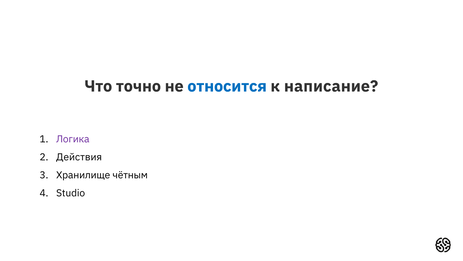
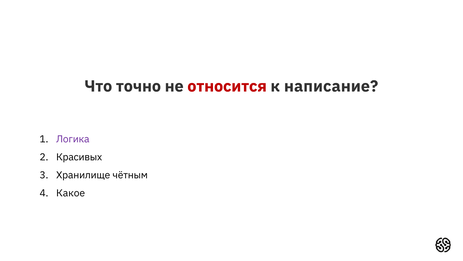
относится colour: blue -> red (227, 86)
Действия: Действия -> Красивых (79, 157)
Studio: Studio -> Какое (71, 193)
